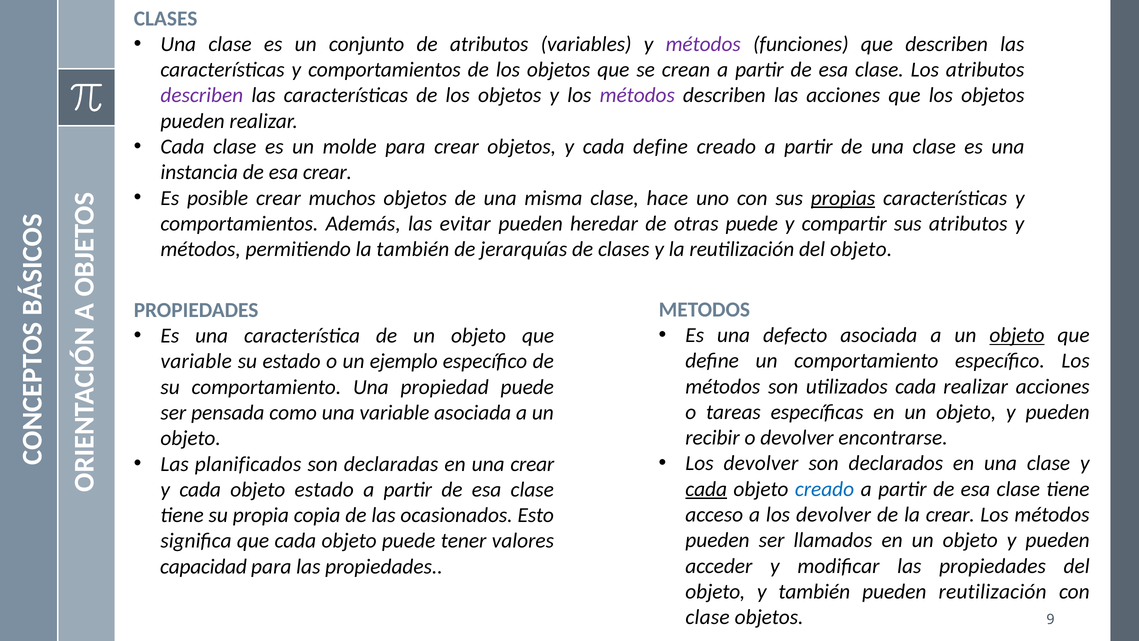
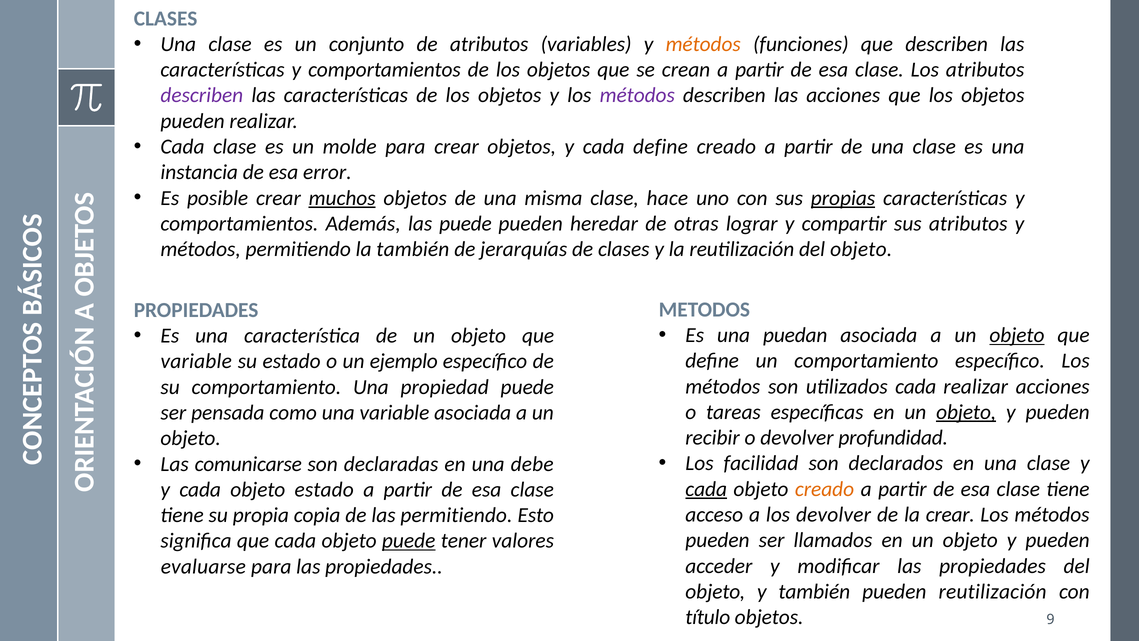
métodos colour: purple -> orange (703, 44)
esa crear: crear -> error (327, 172)
muchos underline: none -> present (342, 198)
las evitar: evitar -> puede (465, 224)
otras puede: puede -> lograr (752, 224)
defecto: defecto -> puedan (795, 335)
objeto underline: none -> present (966, 412)
encontrarse: encontrarse -> profundidad (893, 438)
devolver: devolver -> facilidad (761, 463)
planificados: planificados -> comunicarse (248, 464)
una crear: crear -> debe (532, 464)
creado colour: blue -> orange (825, 489)
las ocasionados: ocasionados -> permitiendo (456, 515)
puede underline: none -> present (409, 541)
capacidad: capacidad -> evaluarse (203, 566)
clase: clase -> título (708, 617)
